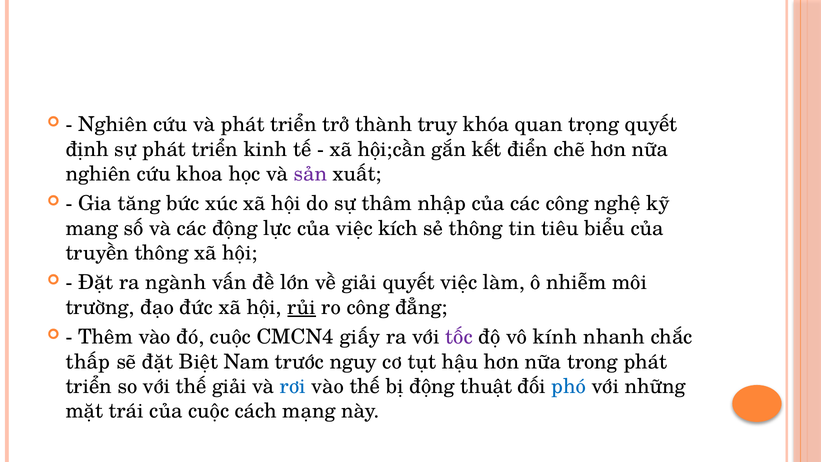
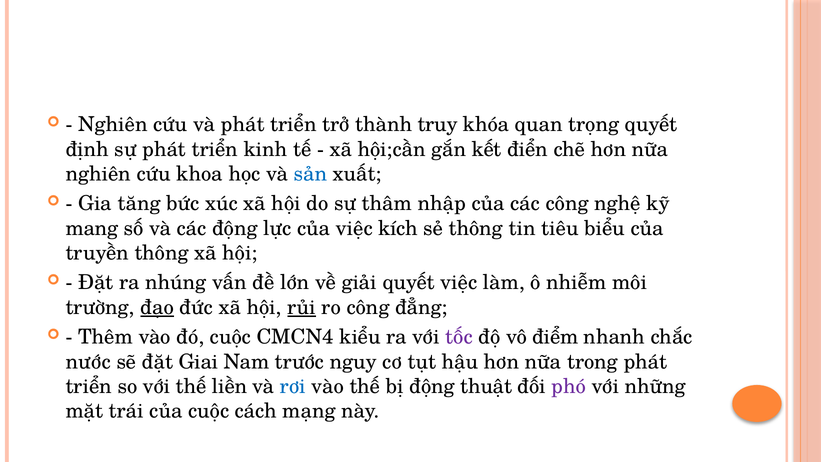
sản colour: purple -> blue (311, 174)
ngành: ngành -> nhúng (176, 283)
đạo underline: none -> present (157, 307)
giấy: giấy -> kiểu (360, 337)
kính: kính -> điểm (555, 337)
thấp: thấp -> nước (88, 362)
Biệt: Biệt -> Giai (198, 362)
thế giải: giải -> liền (230, 386)
phó colour: blue -> purple (569, 386)
